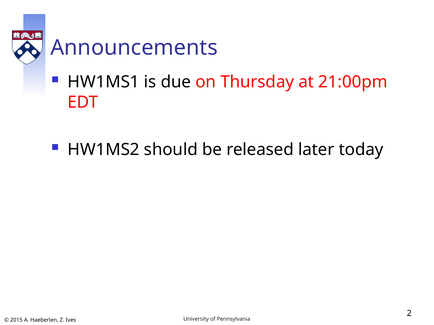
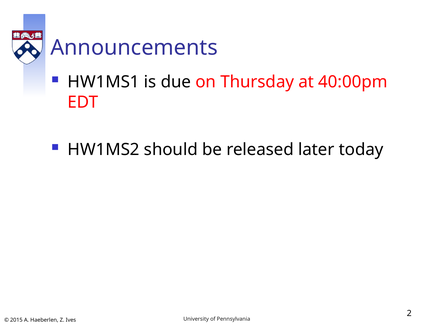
21:00pm: 21:00pm -> 40:00pm (353, 82)
